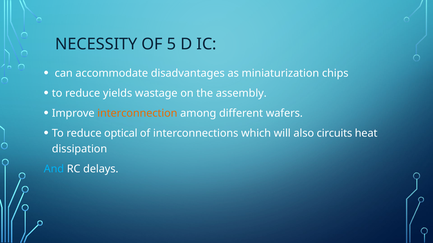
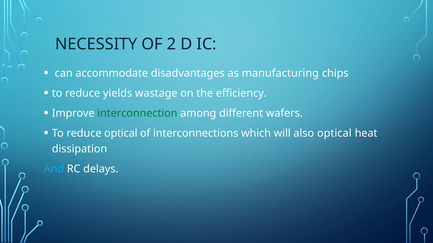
5: 5 -> 2 (172, 44)
miniaturization: miniaturization -> manufacturing (280, 73)
assembly: assembly -> efficiency (241, 93)
interconnection colour: orange -> green (137, 114)
also circuits: circuits -> optical (334, 134)
